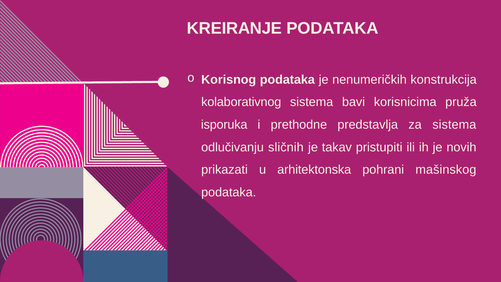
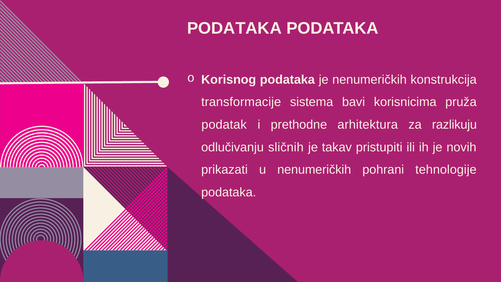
KREIRANJE: KREIRANJE -> PODATAKA (234, 28)
kolaborativnog: kolaborativnog -> transformacije (241, 102)
isporuka: isporuka -> podatak (224, 125)
predstavlja: predstavlja -> arhitektura (368, 125)
za sistema: sistema -> razlikuju (454, 125)
u arhitektonska: arhitektonska -> nenumeričkih (314, 170)
mašinskog: mašinskog -> tehnologije (446, 170)
